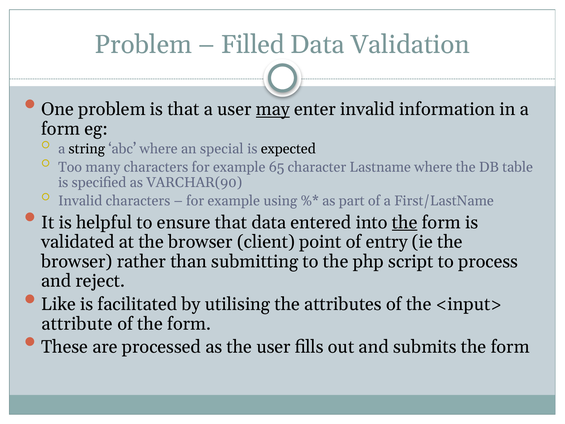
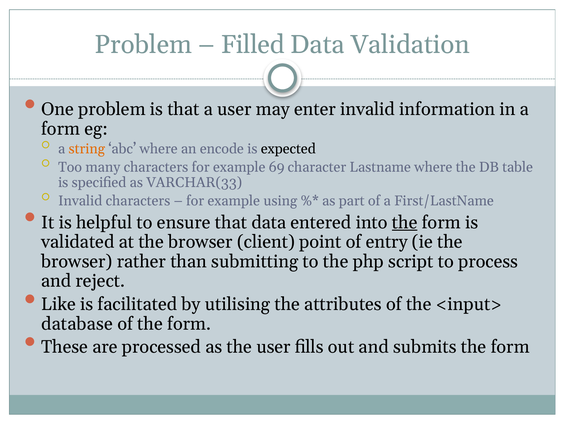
may underline: present -> none (273, 109)
string colour: black -> orange (87, 149)
special: special -> encode (222, 149)
65: 65 -> 69 (277, 167)
VARCHAR(90: VARCHAR(90 -> VARCHAR(33 (194, 182)
attribute: attribute -> database (77, 324)
